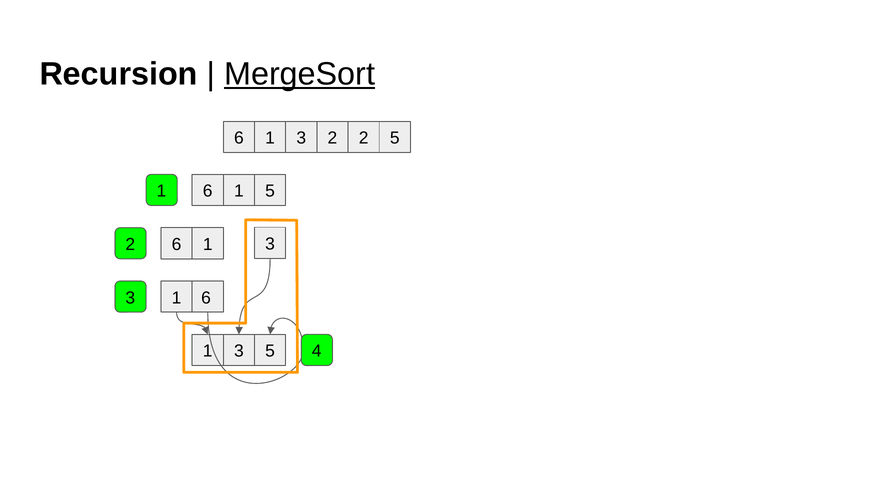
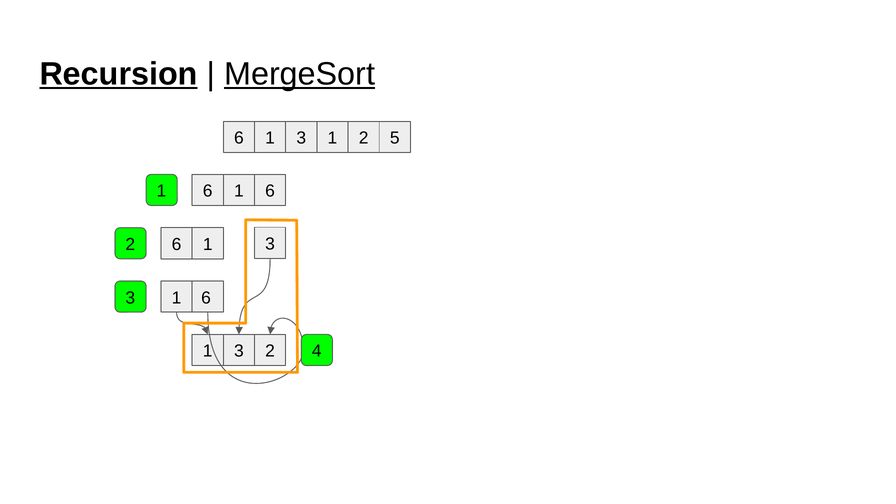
Recursion underline: none -> present (119, 74)
1 3 2: 2 -> 1 (332, 138)
6 1 5: 5 -> 6 (270, 191)
3 5: 5 -> 2 (270, 351)
